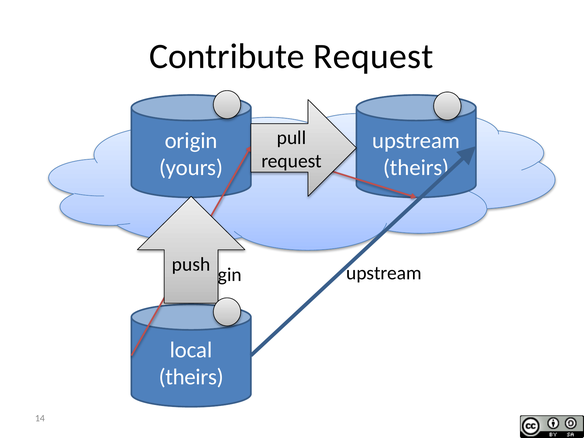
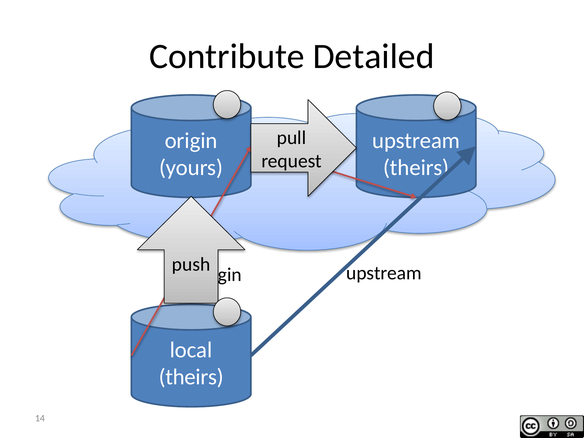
Contribute Request: Request -> Detailed (374, 57)
